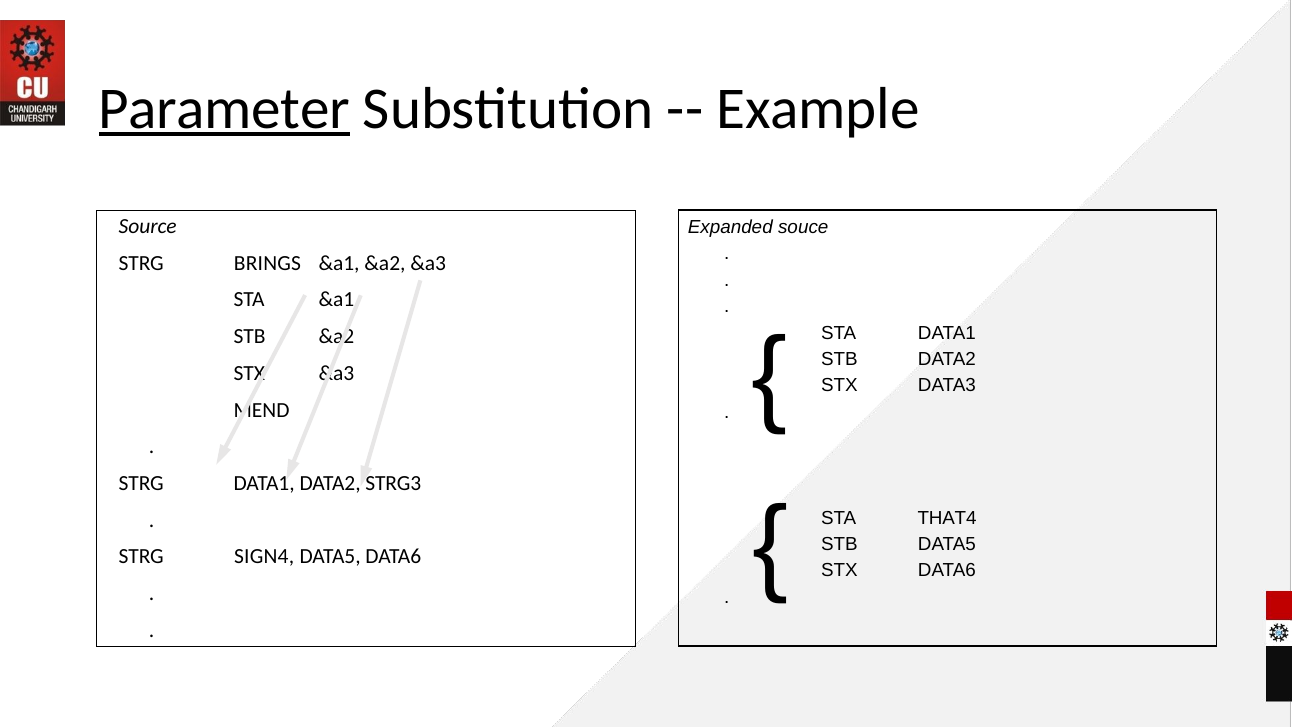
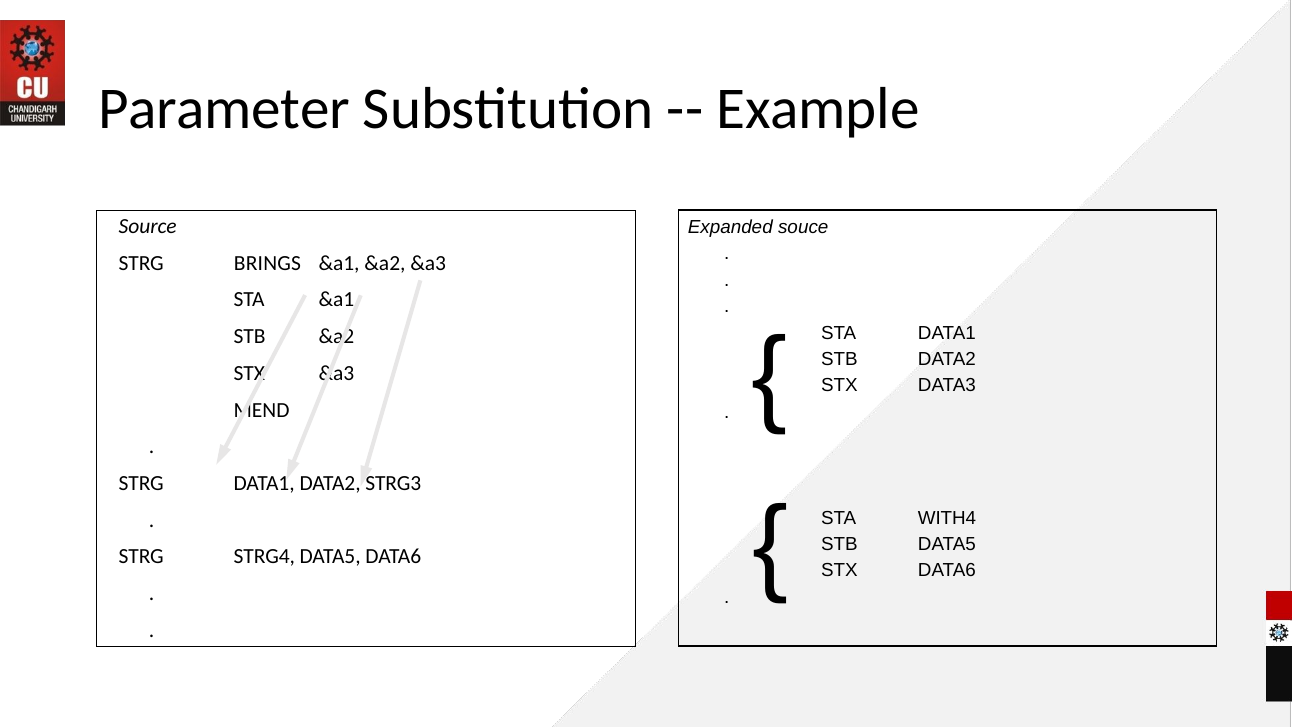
Parameter underline: present -> none (224, 109)
THAT4: THAT4 -> WITH4 (947, 518)
SIGN4: SIGN4 -> STRG4 (264, 557)
